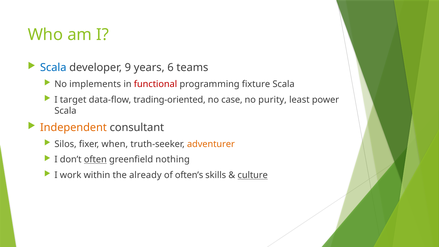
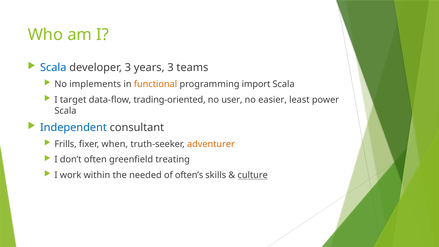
developer 9: 9 -> 3 (128, 68)
years 6: 6 -> 3 (171, 68)
functional colour: red -> orange (156, 84)
fixture: fixture -> import (256, 84)
case: case -> user (232, 100)
purity: purity -> easier (273, 100)
Independent colour: orange -> blue (73, 127)
Silos: Silos -> Frills (66, 144)
often underline: present -> none (95, 160)
nothing: nothing -> treating (173, 160)
already: already -> needed (145, 175)
